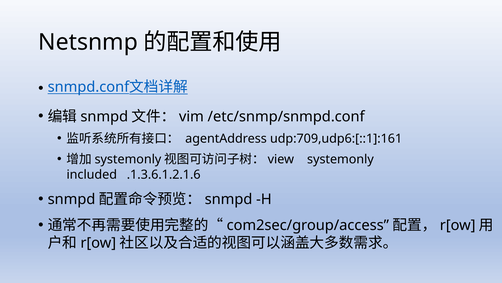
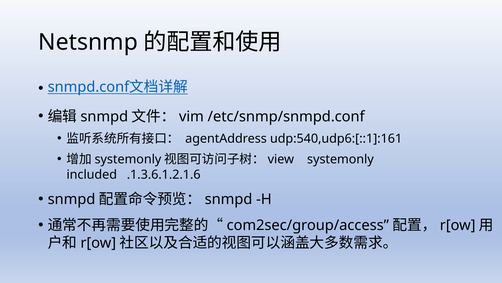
udp:709,udp6:[::1]:161: udp:709,udp6:[::1]:161 -> udp:540,udp6:[::1]:161 (336, 138)
